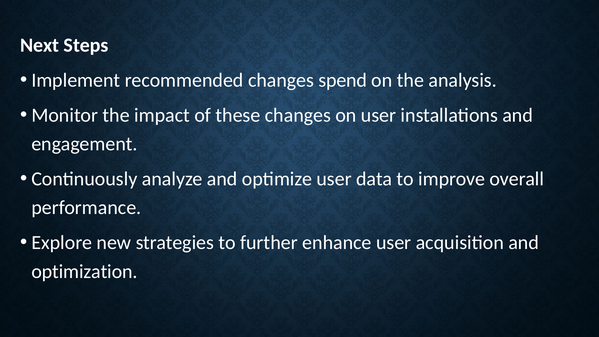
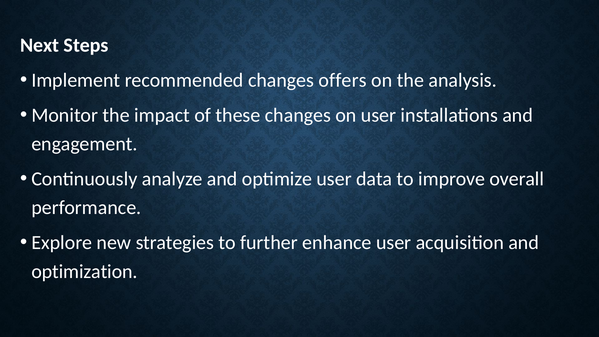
spend: spend -> offers (343, 80)
